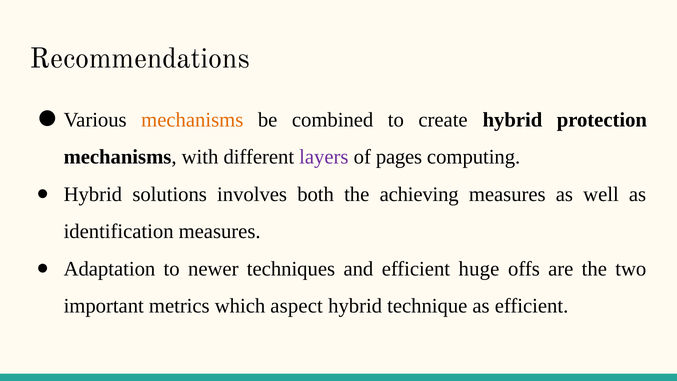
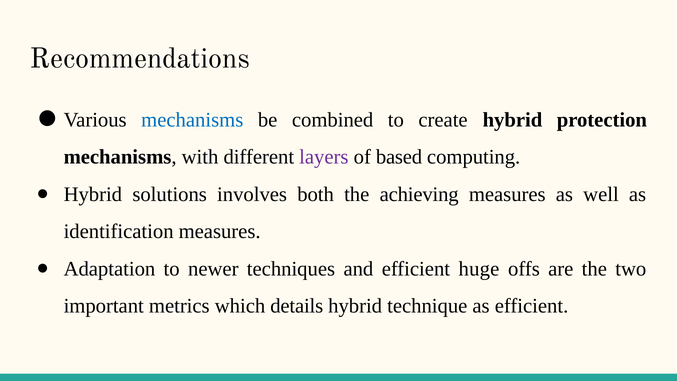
mechanisms colour: orange -> blue (192, 120)
pages: pages -> based (399, 157)
aspect: aspect -> details (297, 306)
